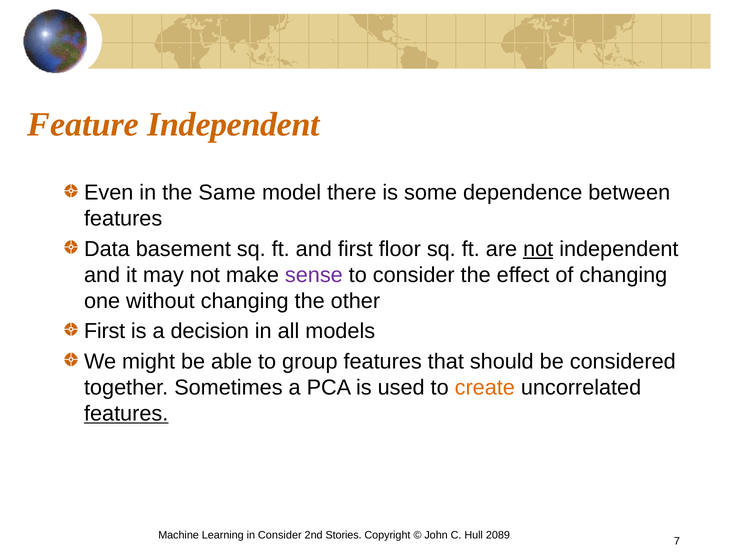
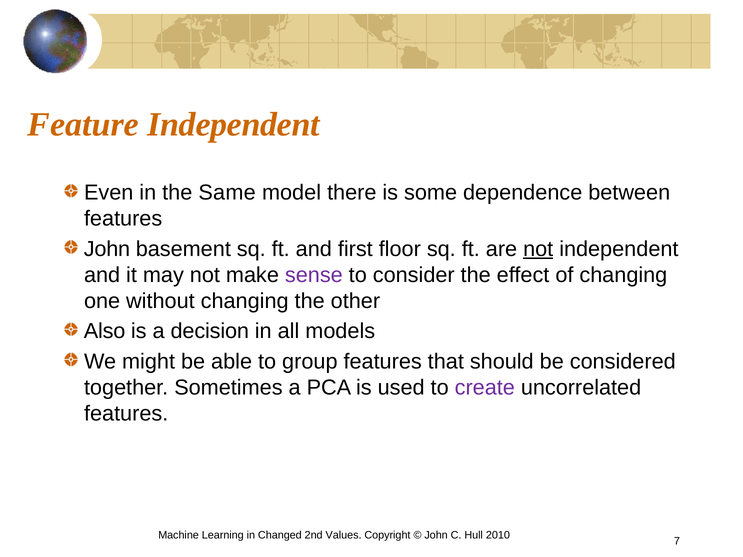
Data: Data -> John (107, 249)
First: First -> Also (105, 331)
create colour: orange -> purple (485, 388)
features underline: present -> none (126, 414)
in Consider: Consider -> Changed (280, 535)
Stories: Stories -> Values (344, 535)
2089: 2089 -> 2010 (498, 535)
